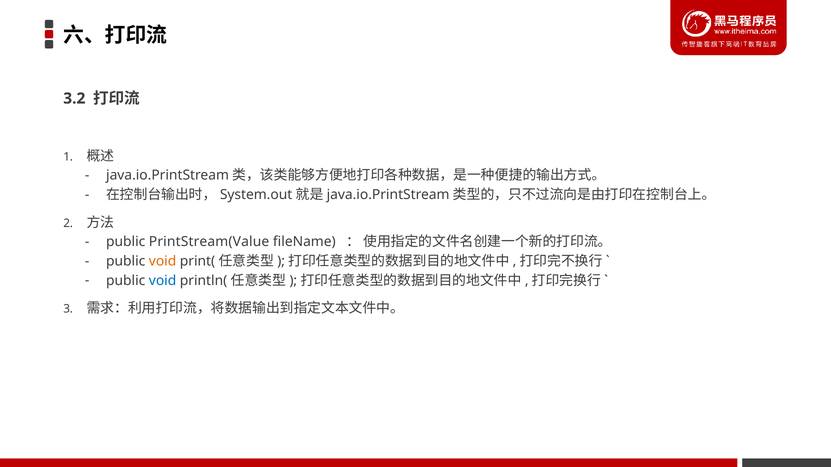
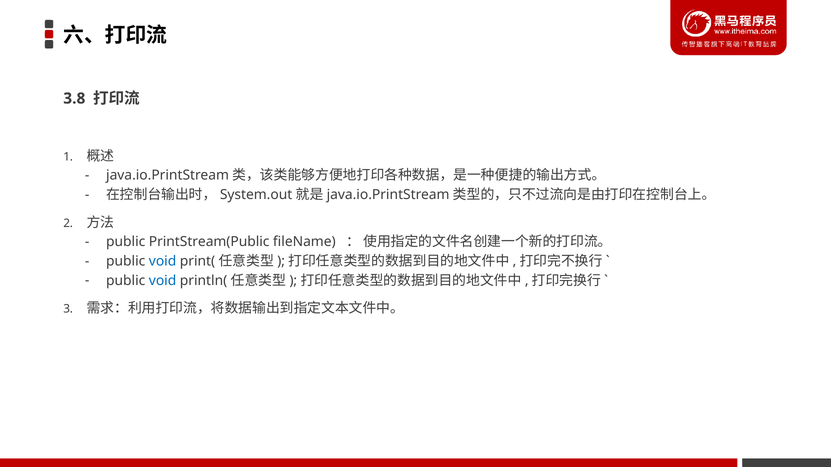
3.2: 3.2 -> 3.8 (74, 99)
PrintStream(Value: PrintStream(Value -> PrintStream(Public (209, 242)
void colour: orange -> blue (163, 261)
